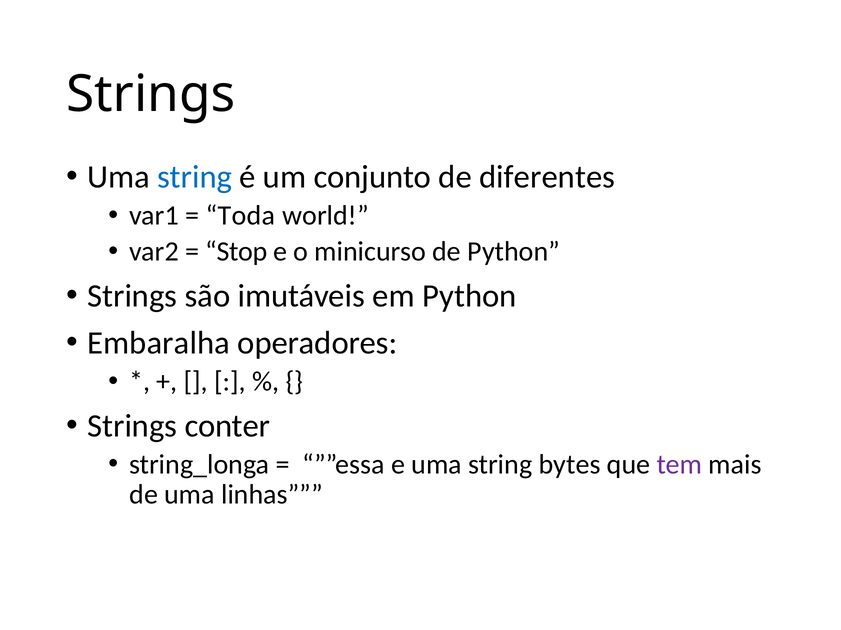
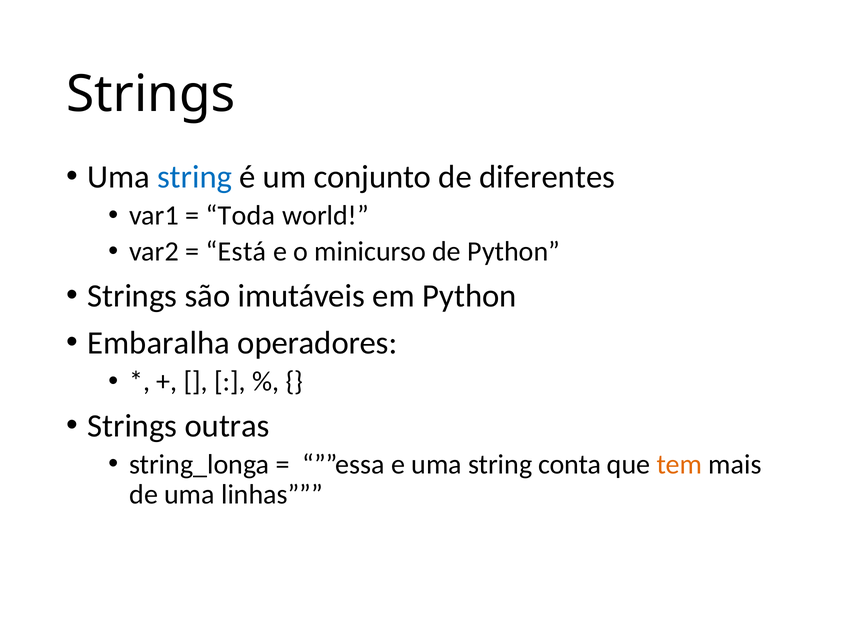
Stop: Stop -> Está (236, 252)
conter: conter -> outras (227, 426)
bytes: bytes -> conta (570, 465)
tem colour: purple -> orange (679, 465)
